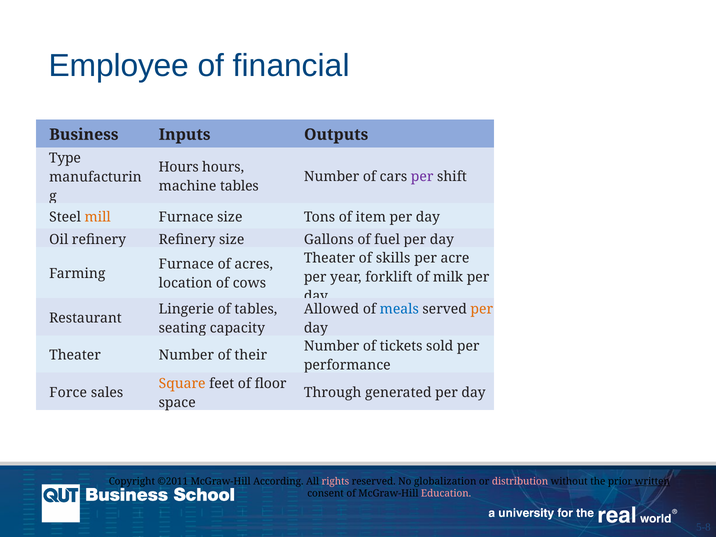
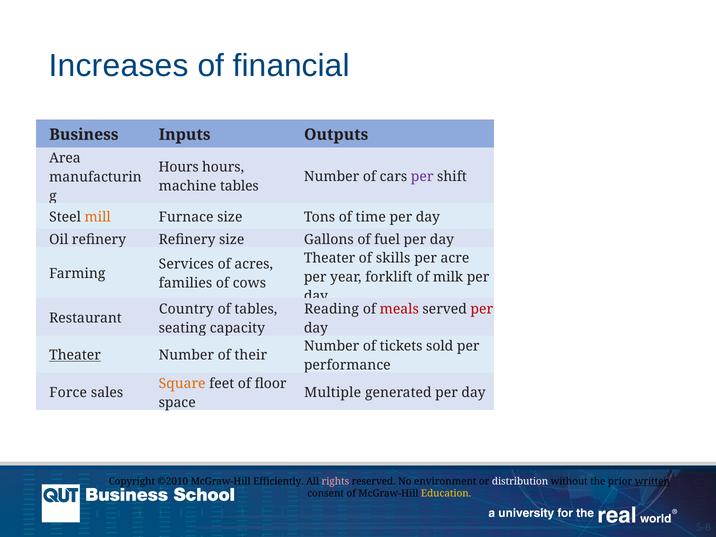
Employee: Employee -> Increases (119, 66)
Type: Type -> Area (65, 158)
item: item -> time (371, 217)
Furnace: Furnace -> Services (186, 264)
location: location -> families (185, 283)
Lingerie: Lingerie -> Country (186, 309)
Allowed: Allowed -> Reading (332, 309)
meals colour: blue -> red (399, 309)
per colour: orange -> red (482, 309)
Theater underline: none -> present (75, 355)
Through: Through -> Multiple (333, 392)
©2011: ©2011 -> ©2010 (173, 482)
According: According -> Efficiently (278, 482)
globalization: globalization -> environment (445, 482)
distribution colour: pink -> white (520, 482)
Education colour: pink -> yellow (446, 493)
